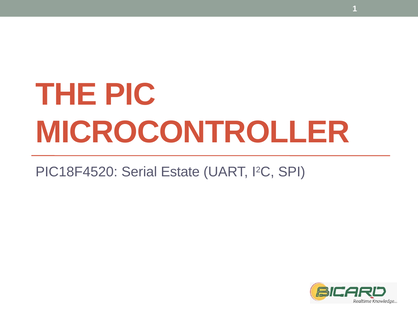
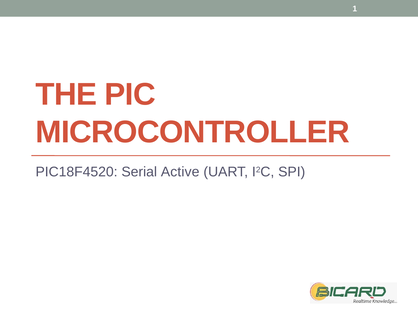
Estate: Estate -> Active (180, 172)
